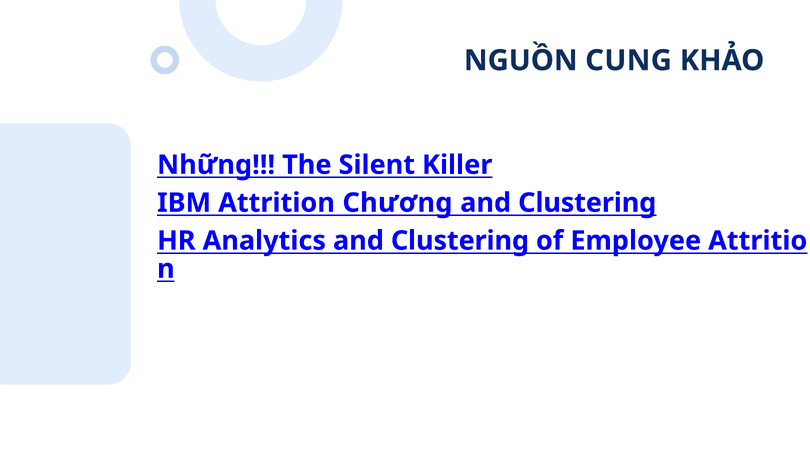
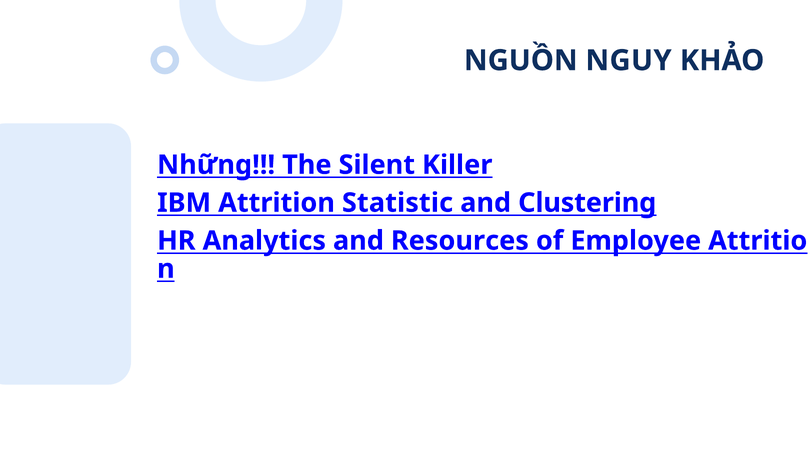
CUNG: CUNG -> NGUY (629, 60)
Chương: Chương -> Statistic (397, 203)
Analytics and Clustering: Clustering -> Resources (460, 241)
